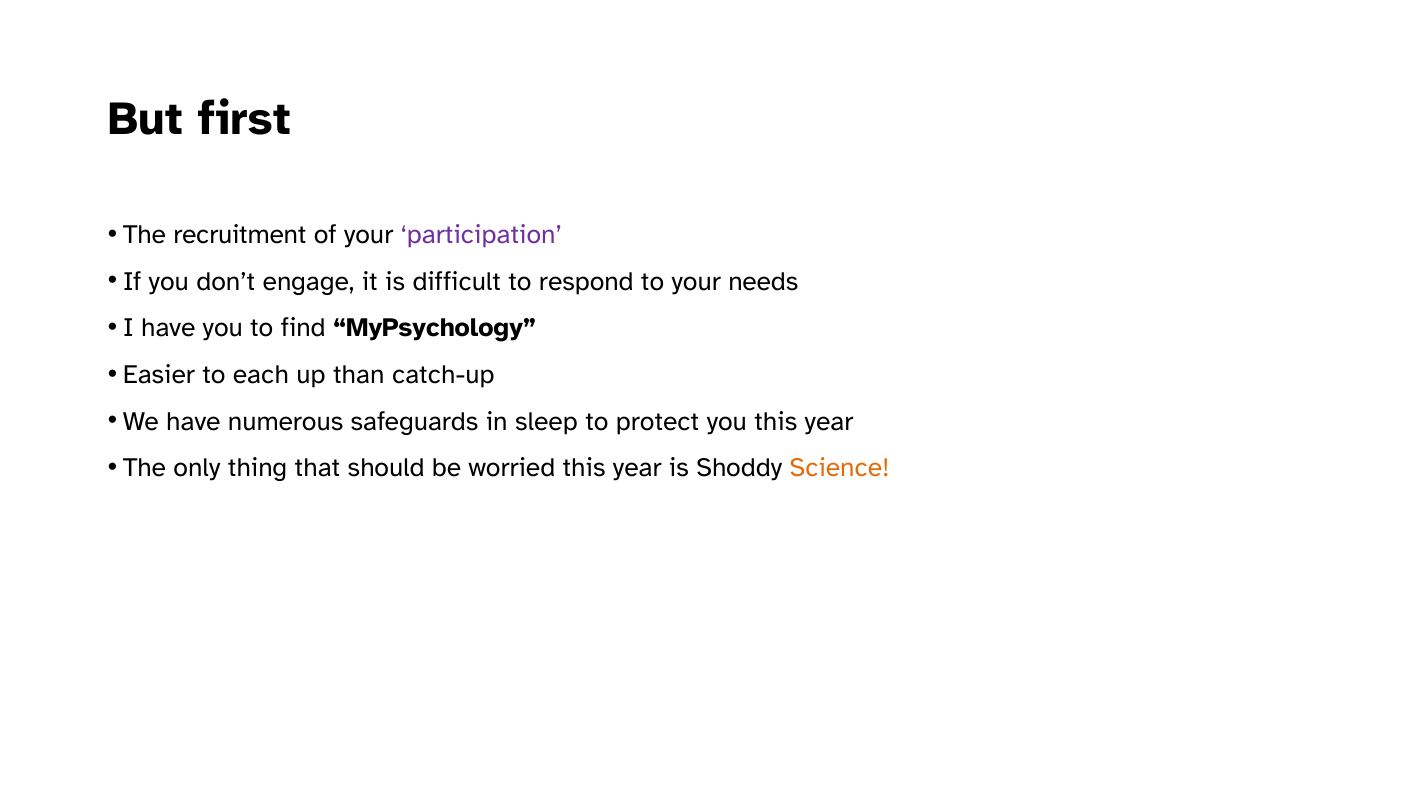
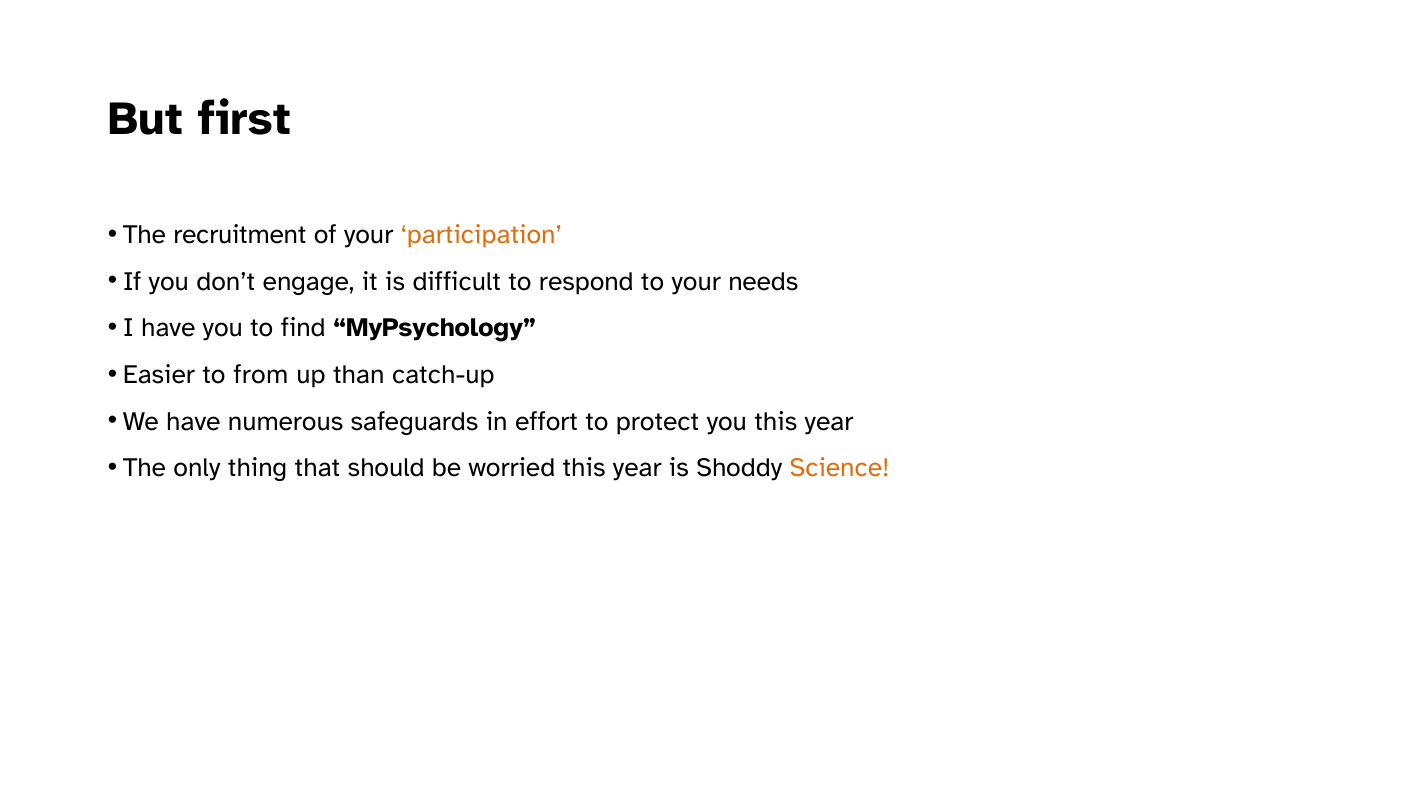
participation colour: purple -> orange (481, 235)
each: each -> from (261, 375)
sleep: sleep -> effort (547, 421)
